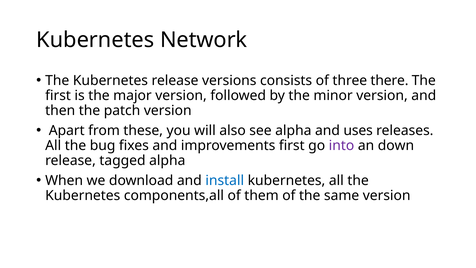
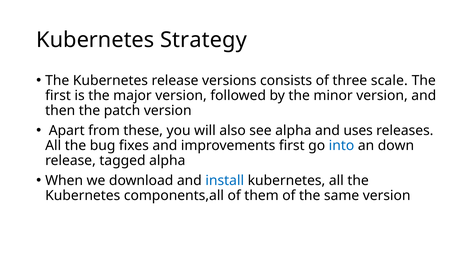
Network: Network -> Strategy (204, 40)
there: there -> scale (389, 80)
into colour: purple -> blue (342, 145)
